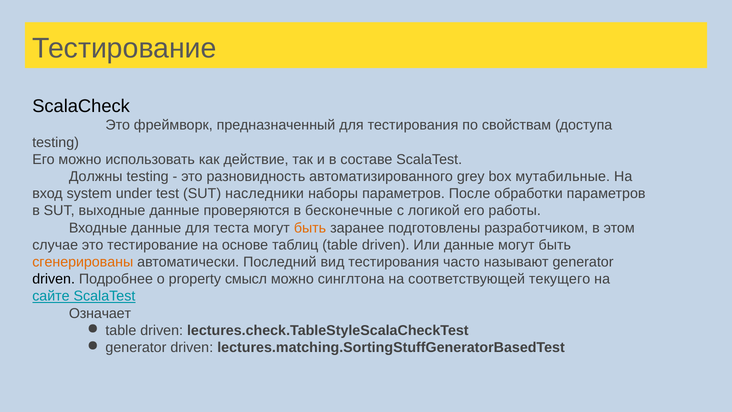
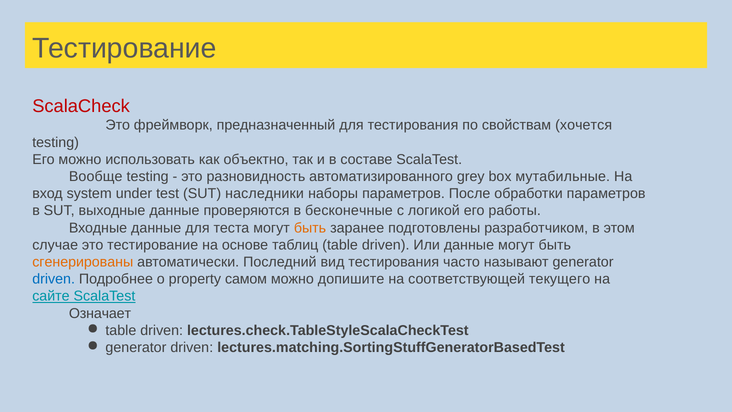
ScalaCheck colour: black -> red (81, 106)
доступа: доступа -> хочется (584, 125)
действие: действие -> объектно (256, 159)
Должны: Должны -> Вообще (96, 176)
driven colour: black -> blue (54, 279)
смысл: смысл -> самом (246, 279)
синглтона: синглтона -> допишите (351, 279)
